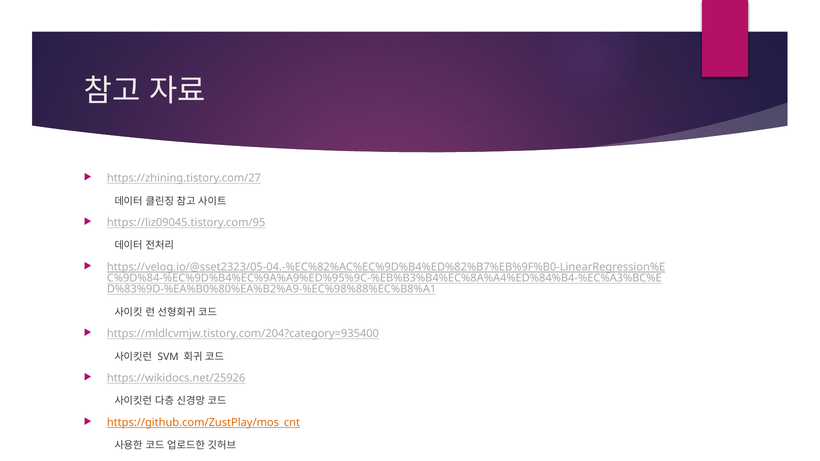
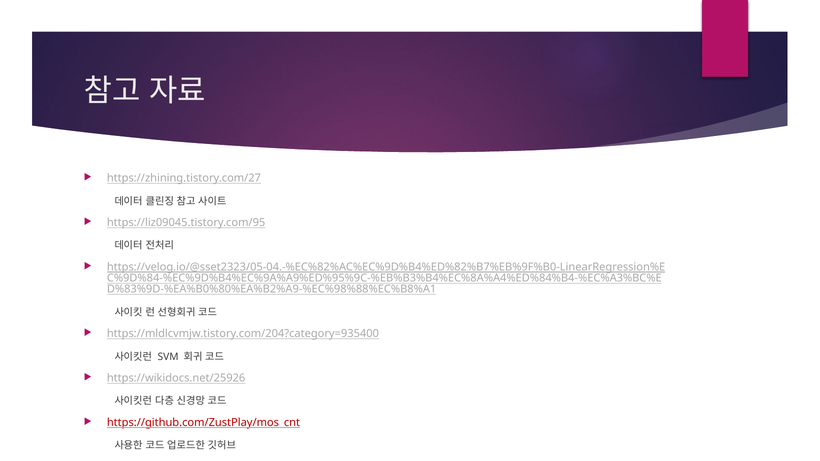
https://github.com/ZustPlay/mos_cnt colour: orange -> red (203, 423)
